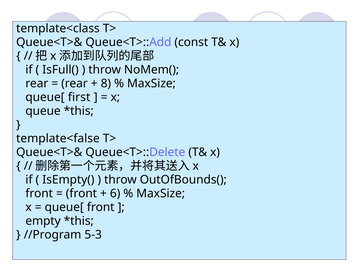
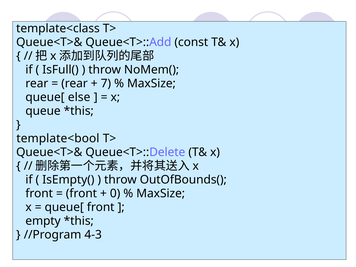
8: 8 -> 7 (106, 83)
first: first -> else (79, 97)
template<false: template<false -> template<bool (58, 138)
6: 6 -> 0 (115, 194)
5-3: 5-3 -> 4-3 (93, 235)
